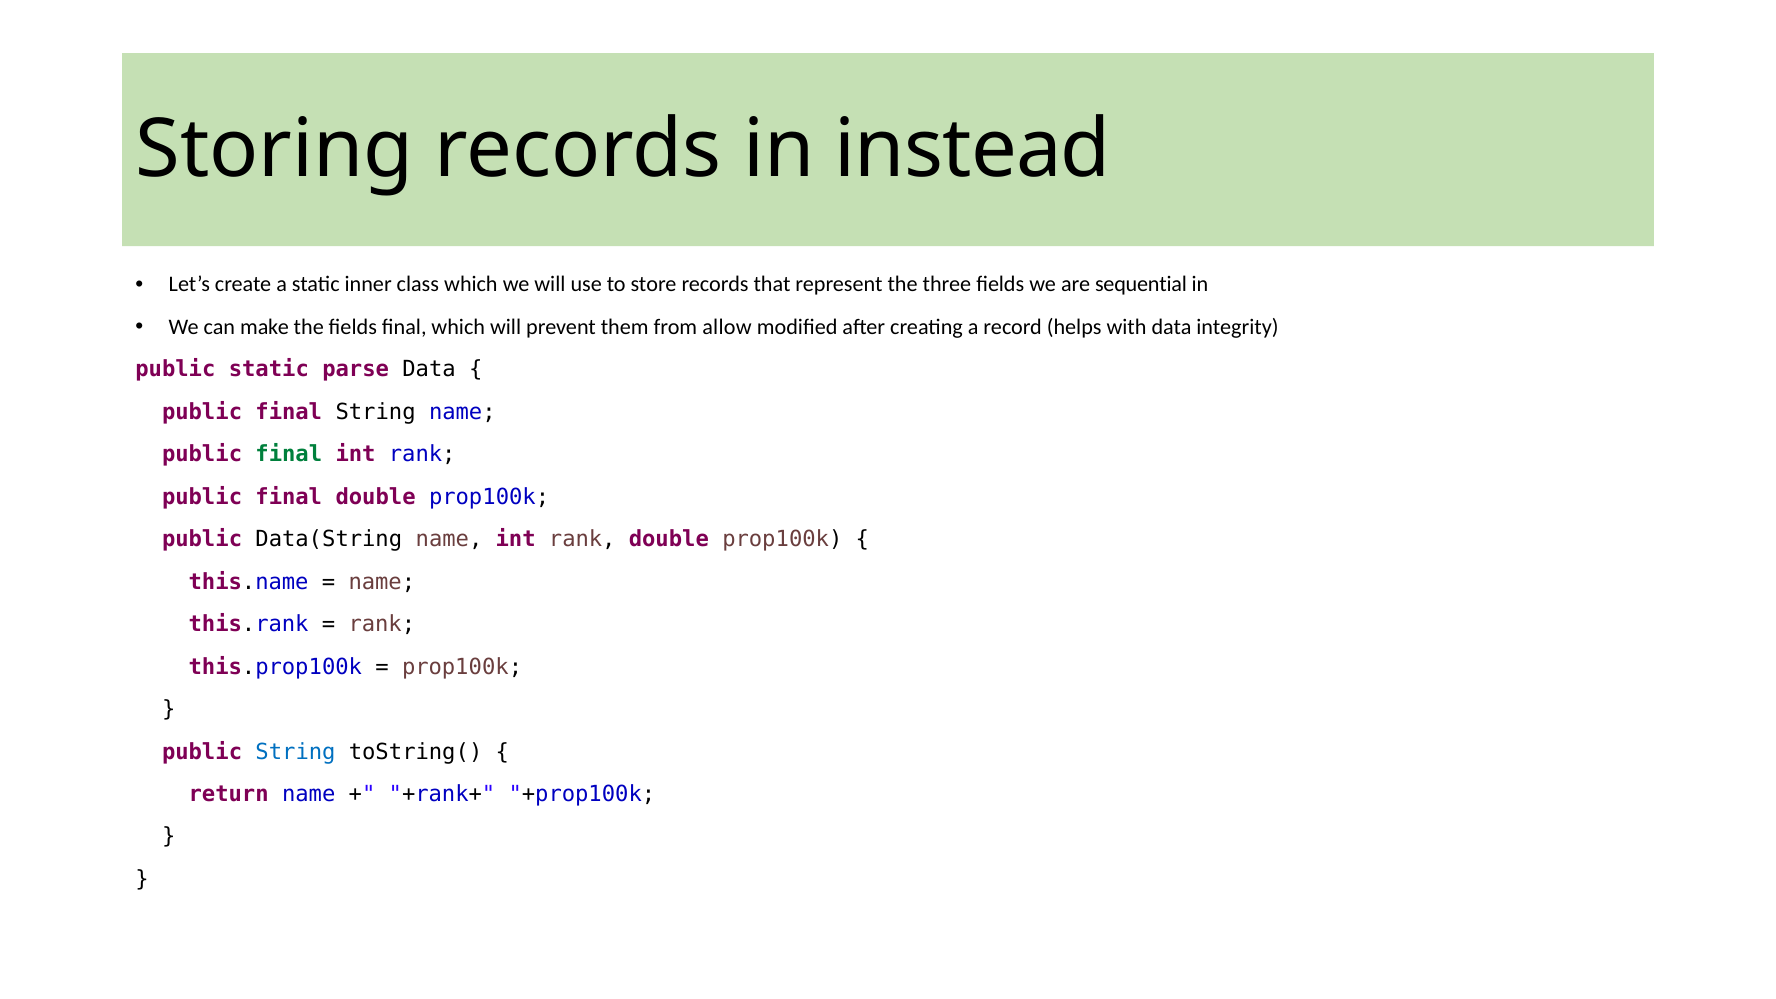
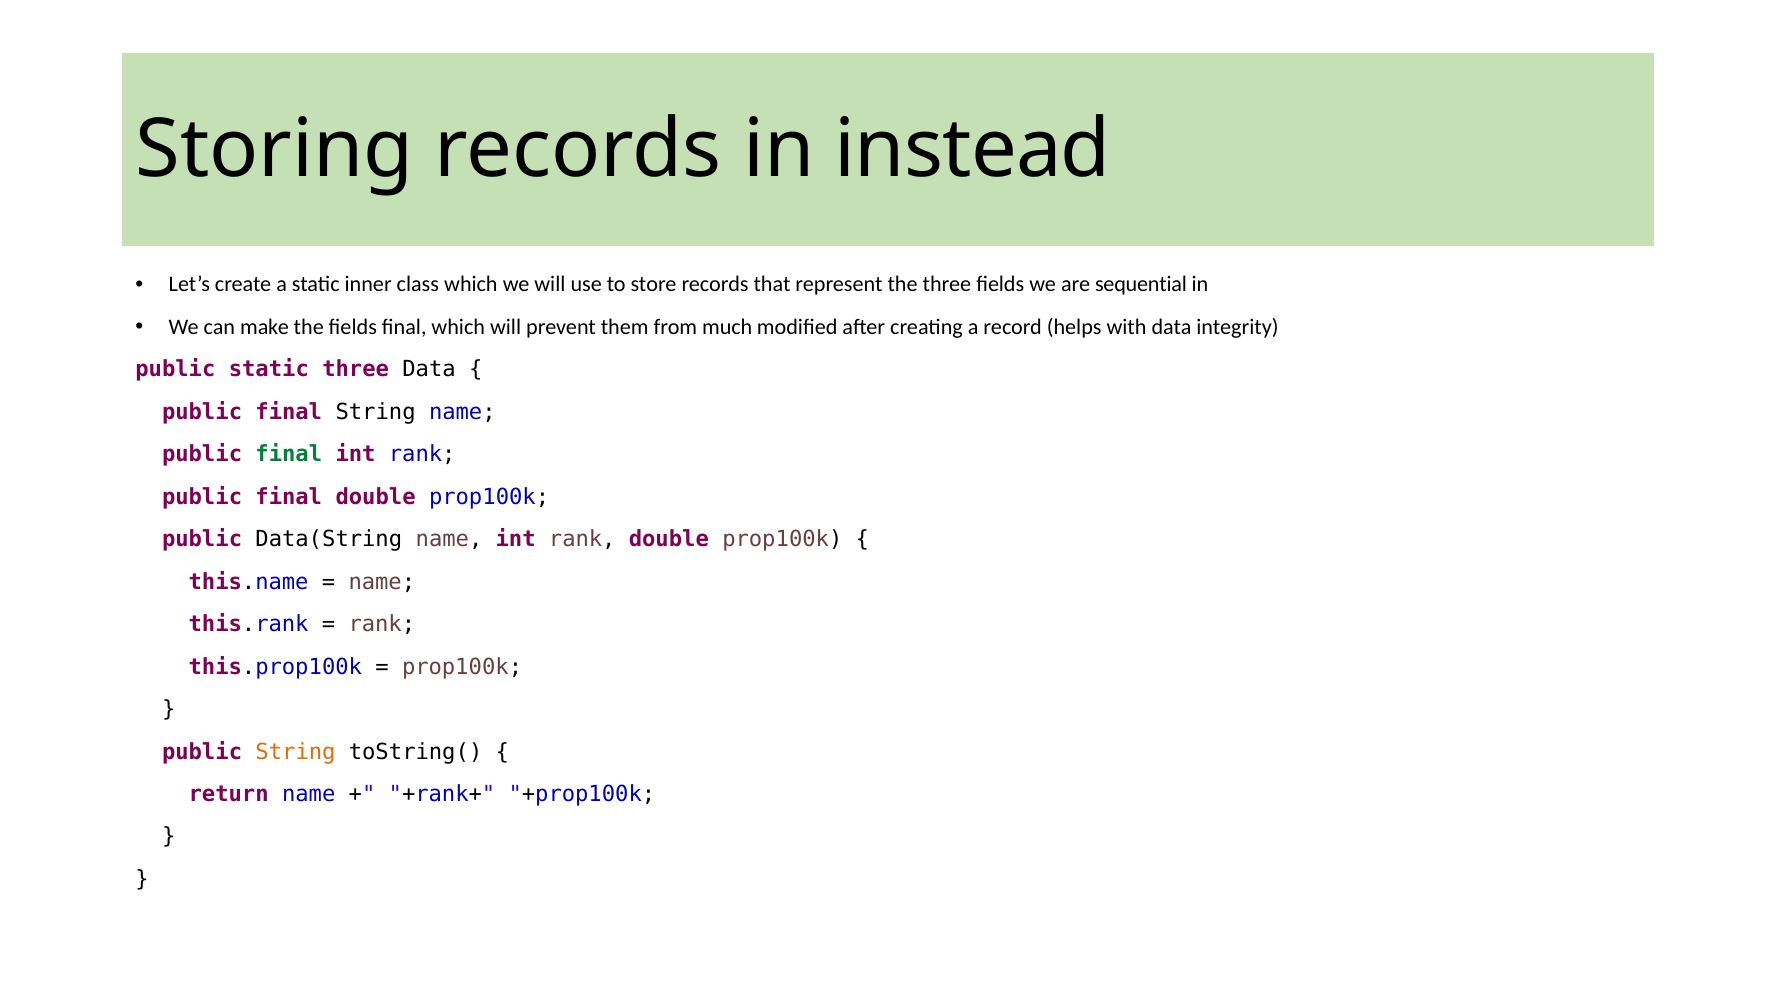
allow: allow -> much (727, 327)
static parse: parse -> three (356, 369)
String colour: blue -> orange (296, 752)
